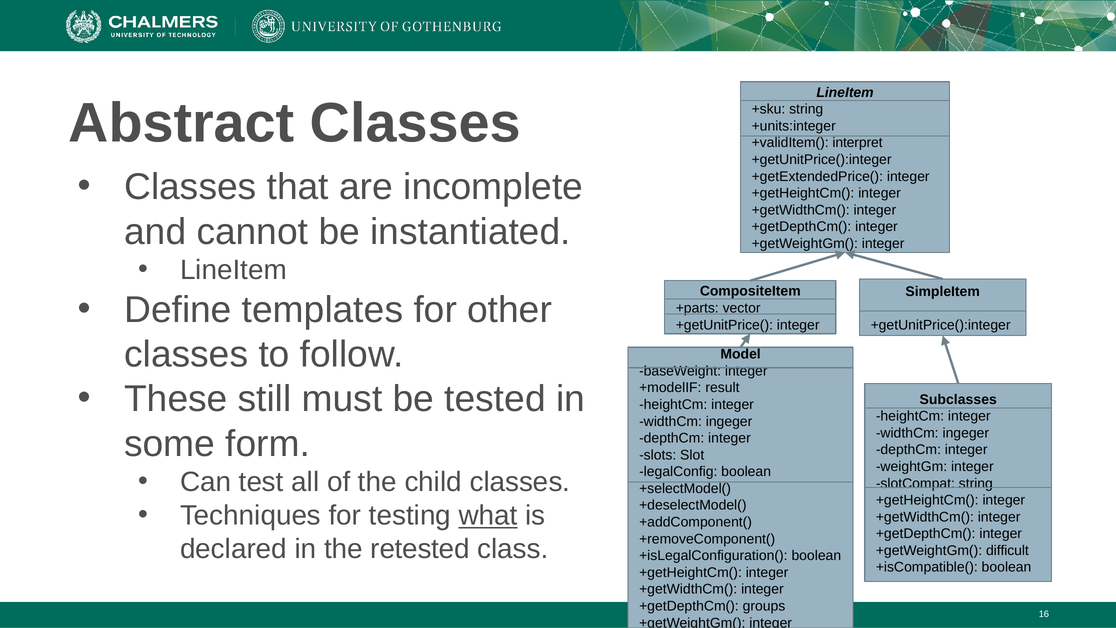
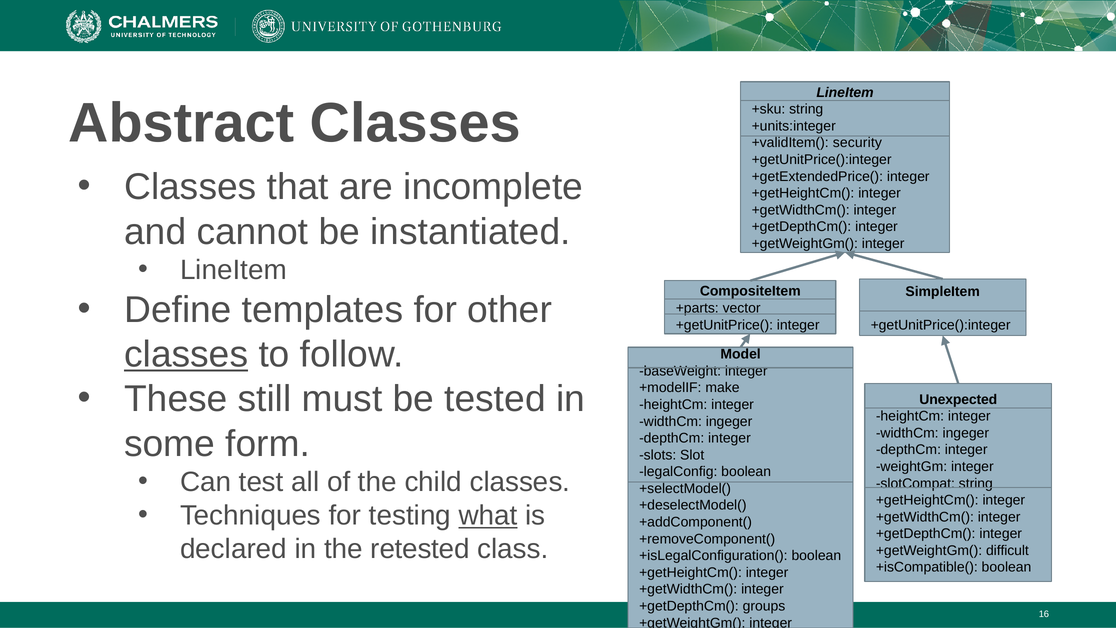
interpret: interpret -> security (857, 143)
classes underline: none -> present (186, 354)
result: result -> make (723, 388)
Subclasses: Subclasses -> Unexpected (958, 399)
